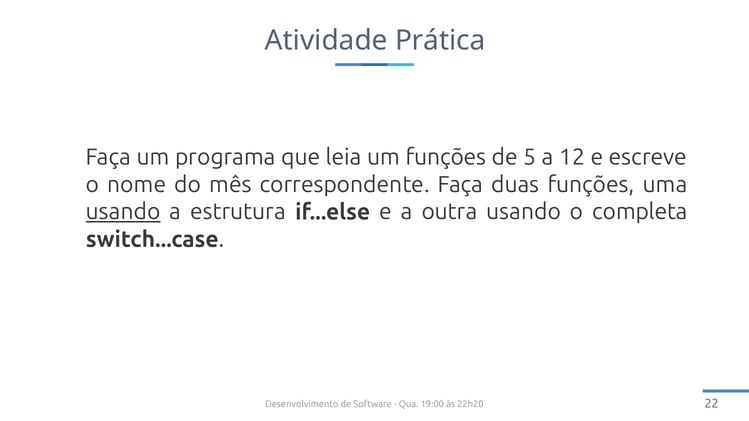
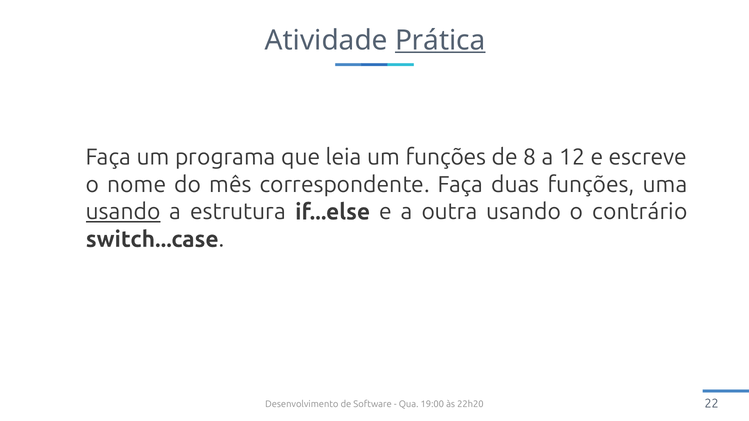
Prática underline: none -> present (440, 40)
5: 5 -> 8 (530, 157)
completa: completa -> contrário (640, 212)
